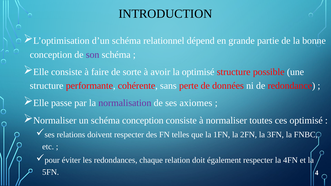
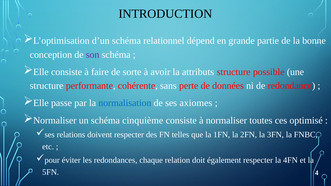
la optimisé: optimisé -> attributs (198, 72)
normalisation colour: purple -> blue (125, 103)
schéma conception: conception -> cinquième (143, 120)
